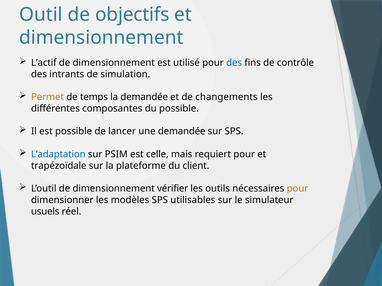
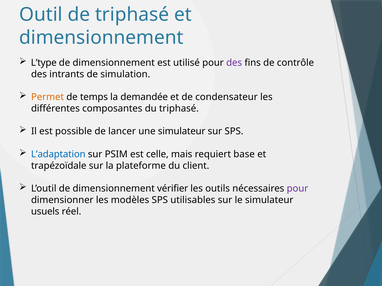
de objectifs: objectifs -> triphasé (132, 15)
L’actif: L’actif -> L’type (44, 63)
des colour: blue -> purple (234, 63)
changements: changements -> condensateur (226, 97)
du possible: possible -> triphasé (179, 109)
une demandée: demandée -> simulateur (182, 132)
requiert pour: pour -> base (244, 154)
pour colour: orange -> purple (297, 189)
